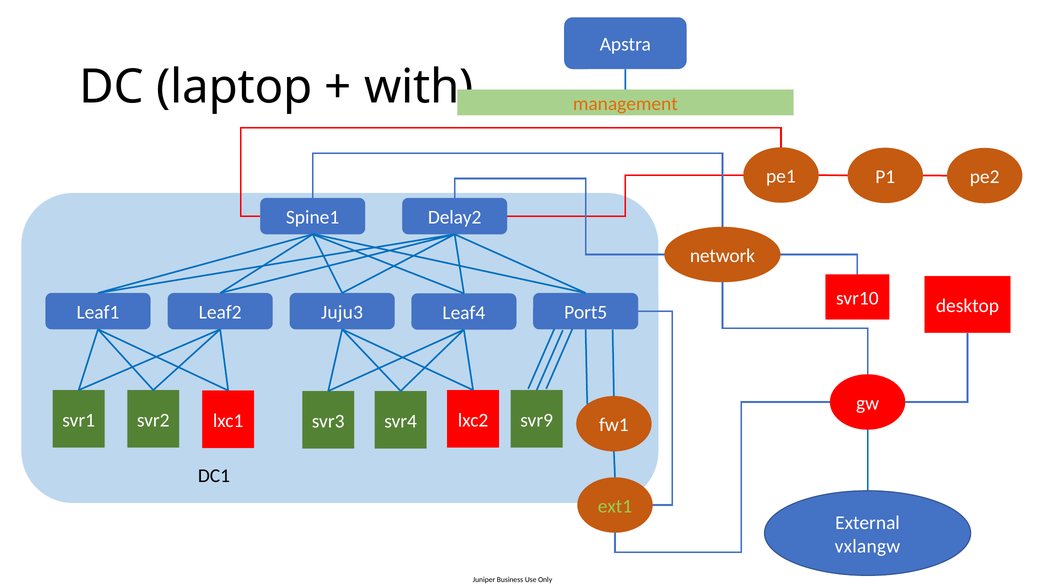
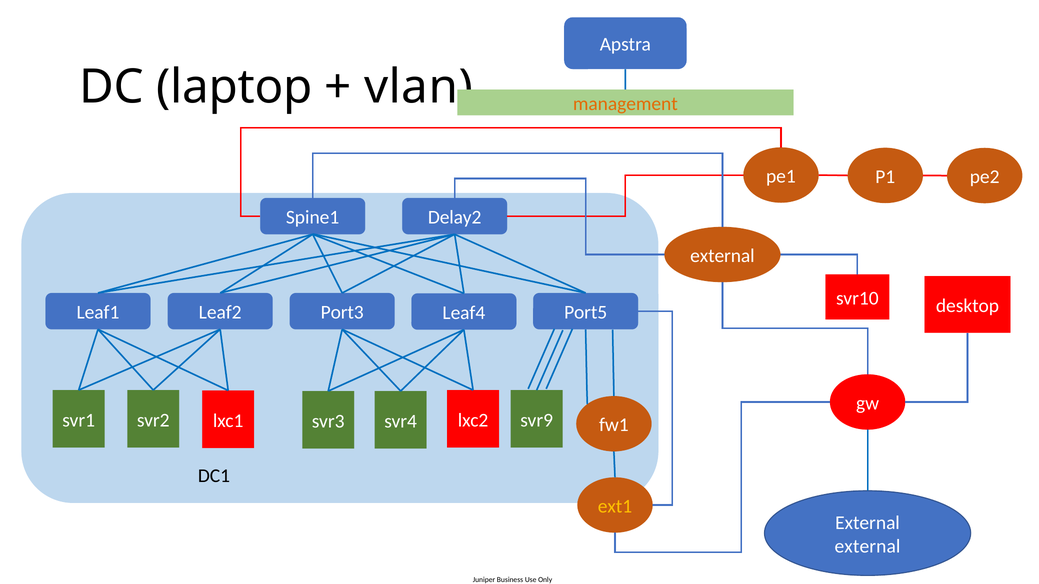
with: with -> vlan (418, 87)
network: network -> external (722, 256)
Juju3: Juju3 -> Port3 (342, 313)
ext1 colour: light green -> yellow (615, 507)
vxlangw: vxlangw -> external (867, 547)
